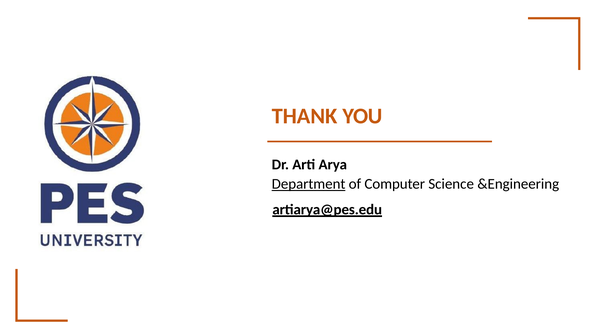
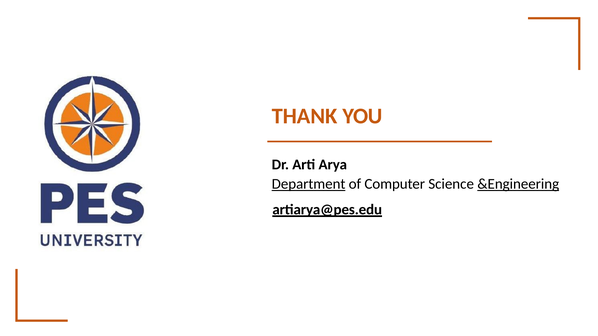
&Engineering underline: none -> present (518, 184)
